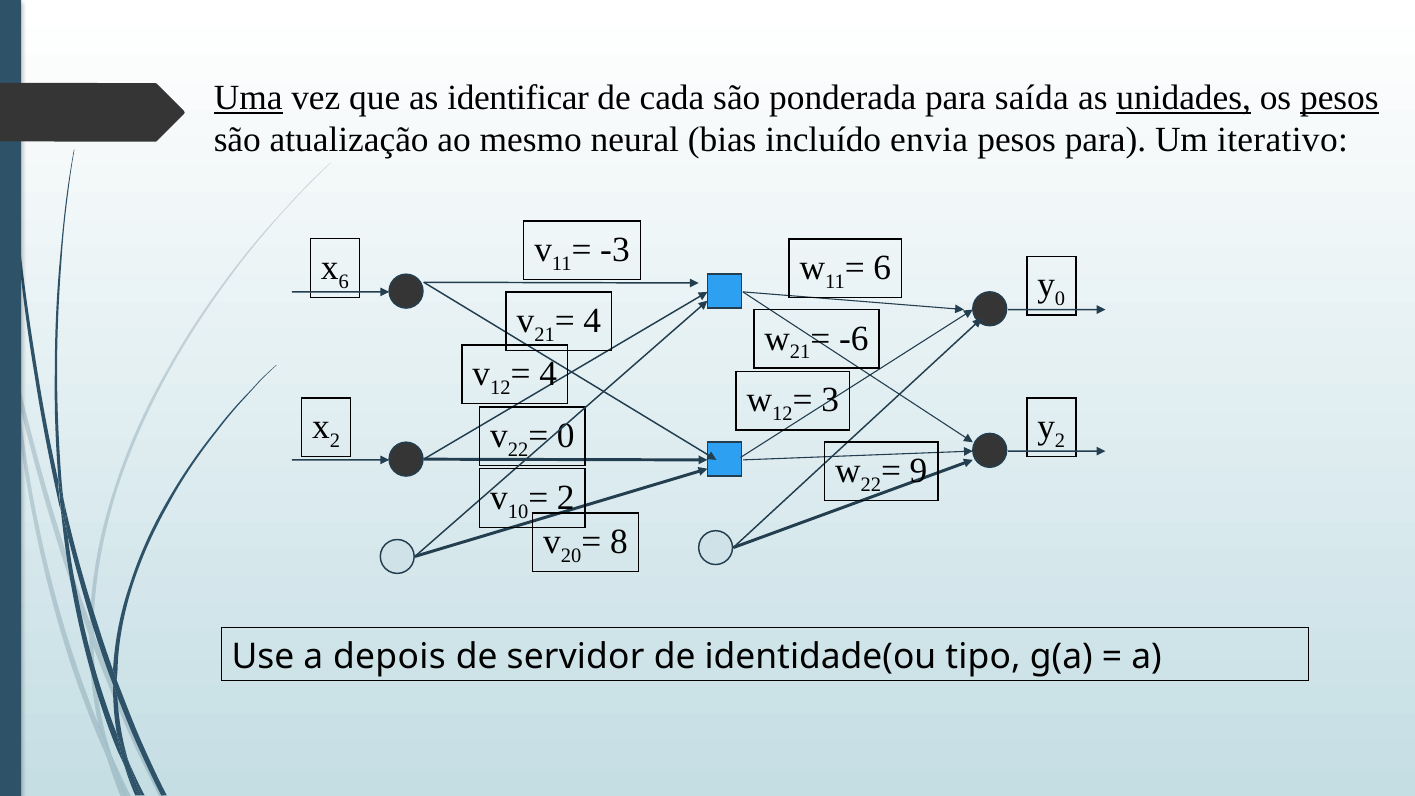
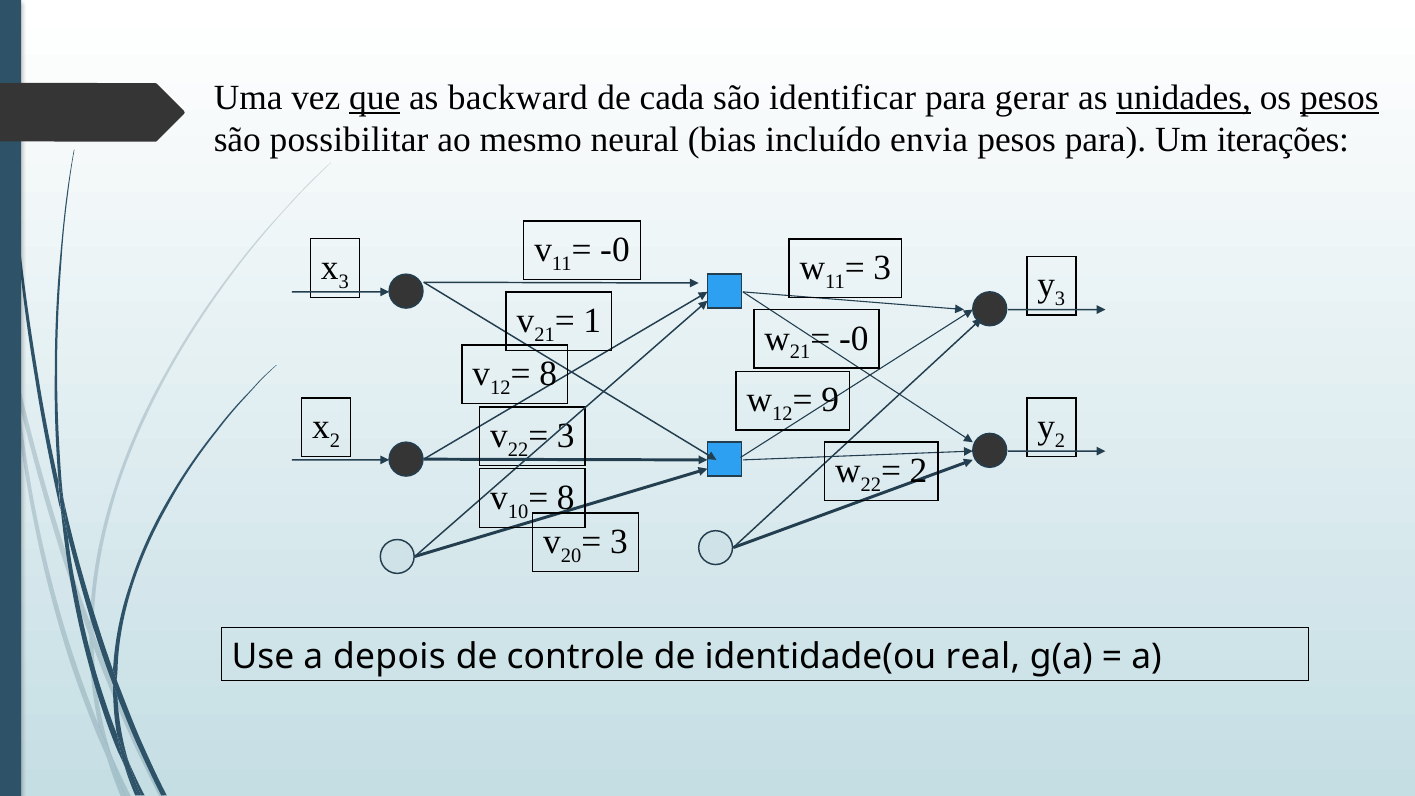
Uma underline: present -> none (248, 98)
que underline: none -> present (375, 98)
identificar: identificar -> backward (518, 98)
ponderada: ponderada -> identificar (843, 98)
saída: saída -> gerar (1032, 98)
atualização: atualização -> possibilitar (349, 140)
iterativo: iterativo -> iterações (1283, 140)
-3: -3 -> -0 (615, 250)
6: 6 -> 3 (344, 281)
6: 6 -> 3 (882, 268)
0: 0 -> 3 (1060, 299)
4: 4 -> 1 (592, 321)
-6: -6 -> -0 (854, 338)
4: 4 -> 8 (548, 374)
3: 3 -> 9 (830, 400)
0: 0 -> 3 (566, 436)
9: 9 -> 2 (919, 471)
2: 2 -> 8 (566, 498)
8: 8 -> 3 (619, 542)
servidor: servidor -> controle (576, 657)
tipo: tipo -> real (983, 657)
